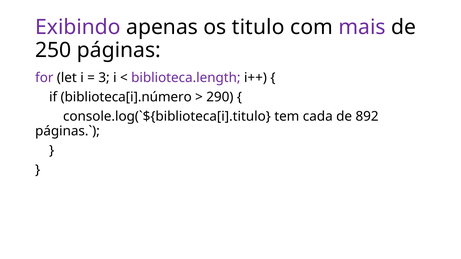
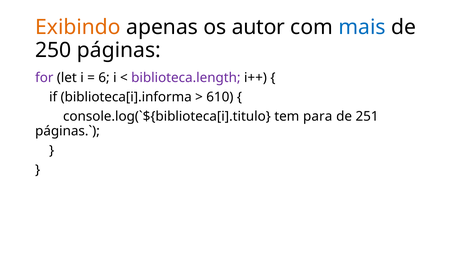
Exibindo colour: purple -> orange (78, 27)
titulo: titulo -> autor (258, 27)
mais colour: purple -> blue (362, 27)
3: 3 -> 6 (104, 78)
biblioteca[i].número: biblioteca[i].número -> biblioteca[i].informa (126, 97)
290: 290 -> 610 (220, 97)
cada: cada -> para (318, 117)
892: 892 -> 251 (367, 117)
